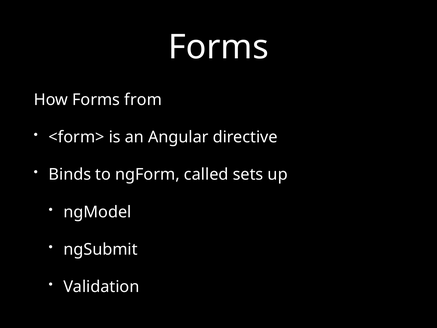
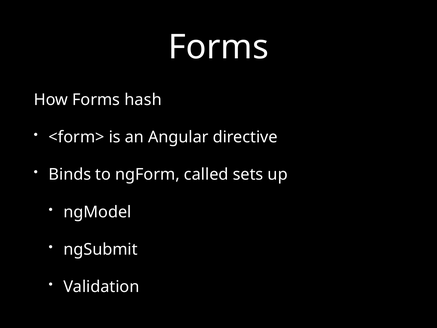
from: from -> hash (143, 100)
